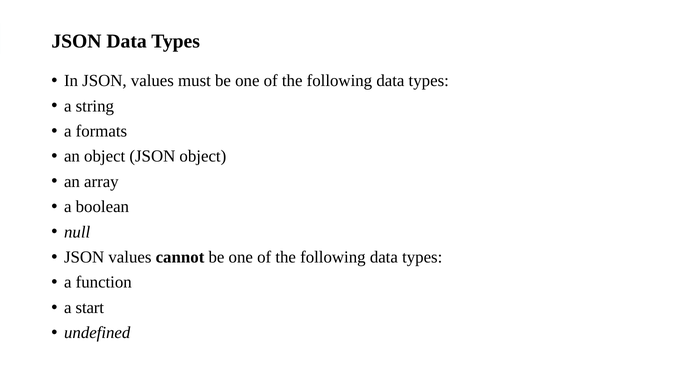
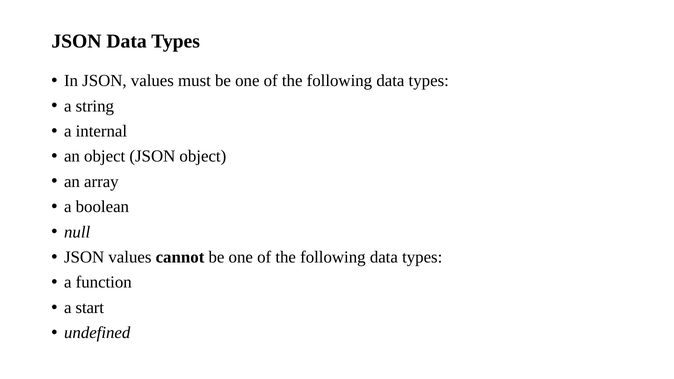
formats: formats -> internal (101, 131)
